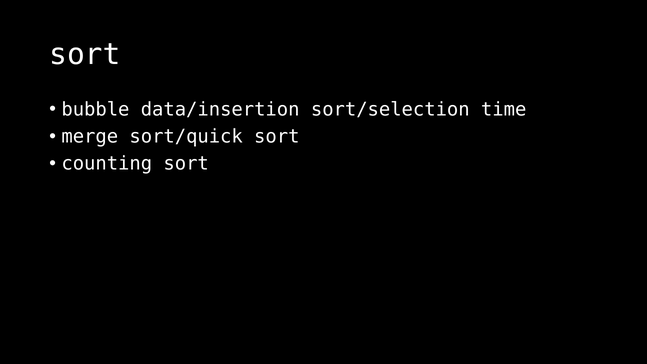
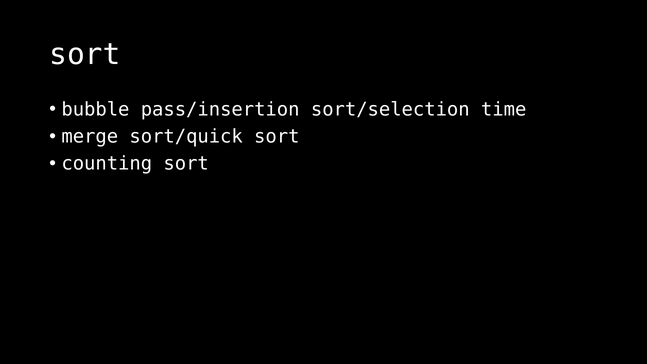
data/insertion: data/insertion -> pass/insertion (220, 109)
